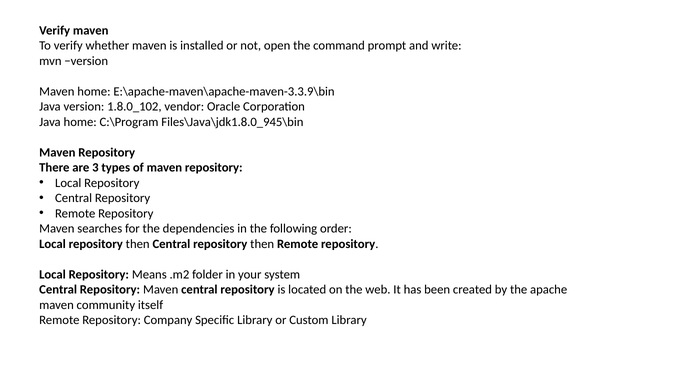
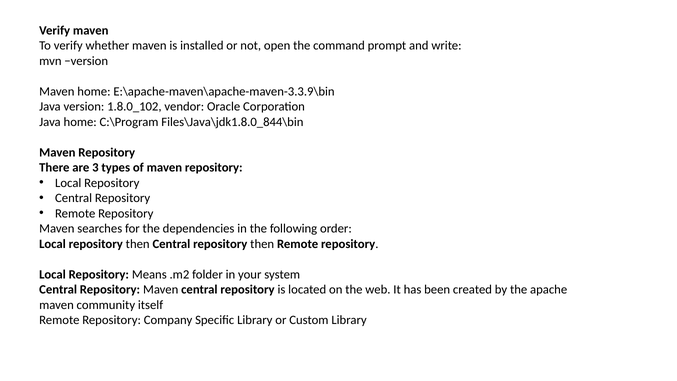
Files\Java\jdk1.8.0_945\bin: Files\Java\jdk1.8.0_945\bin -> Files\Java\jdk1.8.0_844\bin (232, 122)
